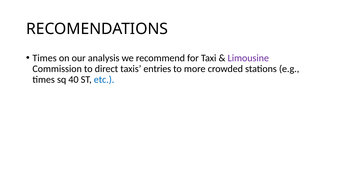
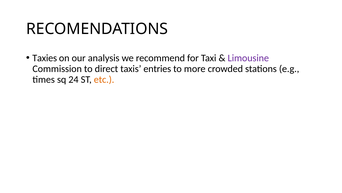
Times: Times -> Taxies (45, 58)
40: 40 -> 24 (73, 79)
etc colour: blue -> orange (104, 79)
